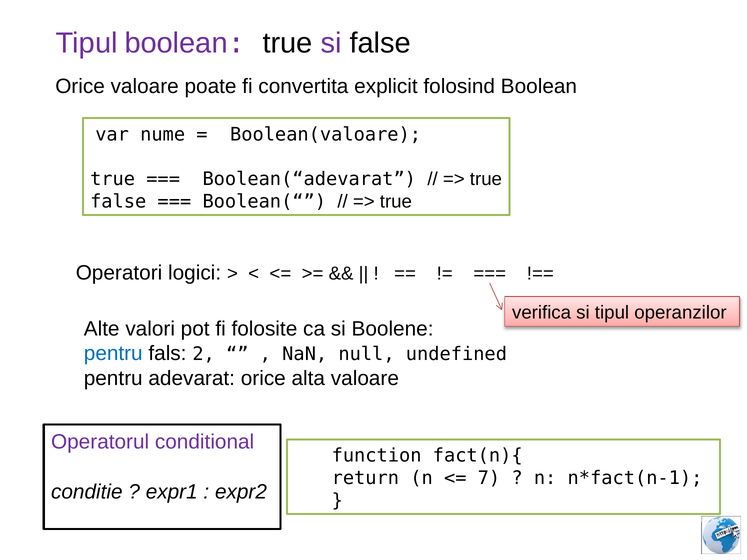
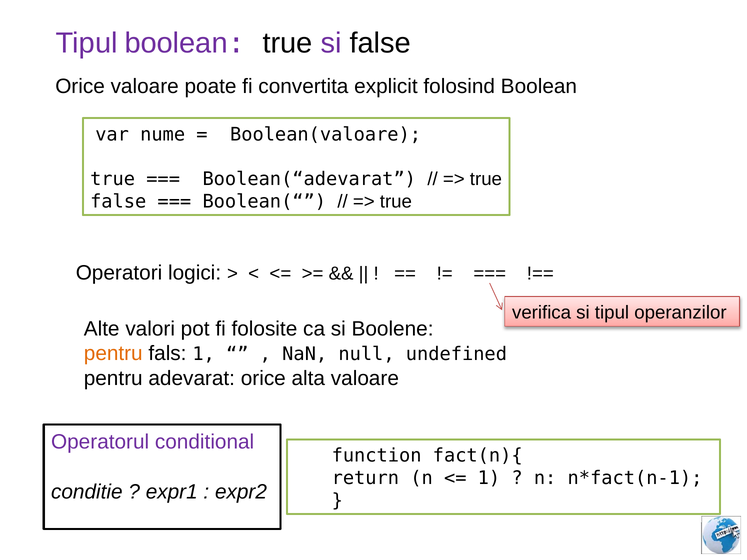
pentru colour: blue -> orange (113, 354)
fals 2: 2 -> 1 (204, 354)
7: 7 -> 1 (489, 478)
